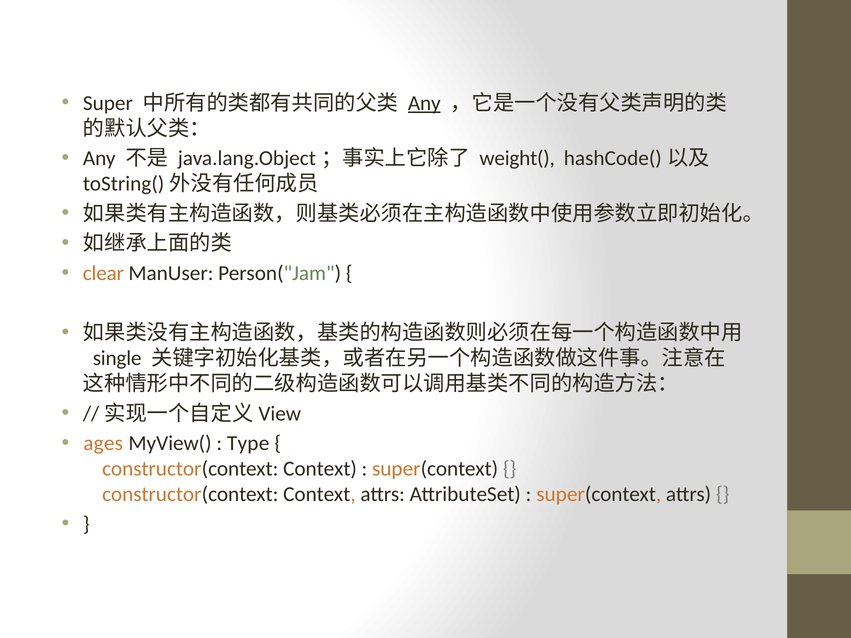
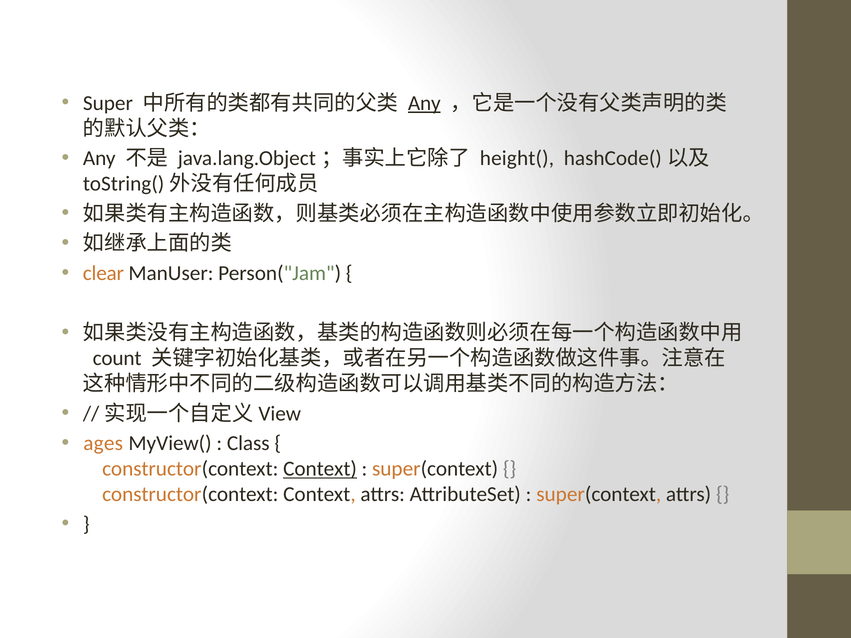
weight(: weight( -> height( (517, 158)
single: single -> count (117, 358)
Type: Type -> Class (248, 443)
Context underline: none -> present (320, 469)
